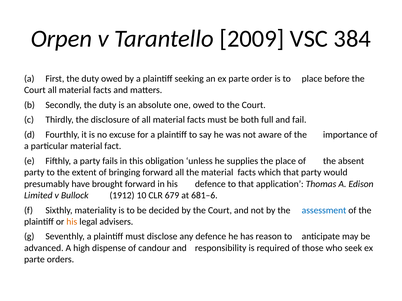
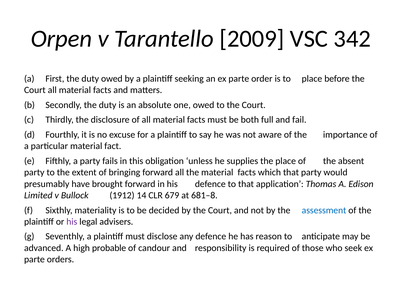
384: 384 -> 342 (352, 39)
10: 10 -> 14 (142, 196)
681–6: 681–6 -> 681–8 (204, 196)
his colour: orange -> purple (72, 222)
dispense: dispense -> probable (109, 248)
